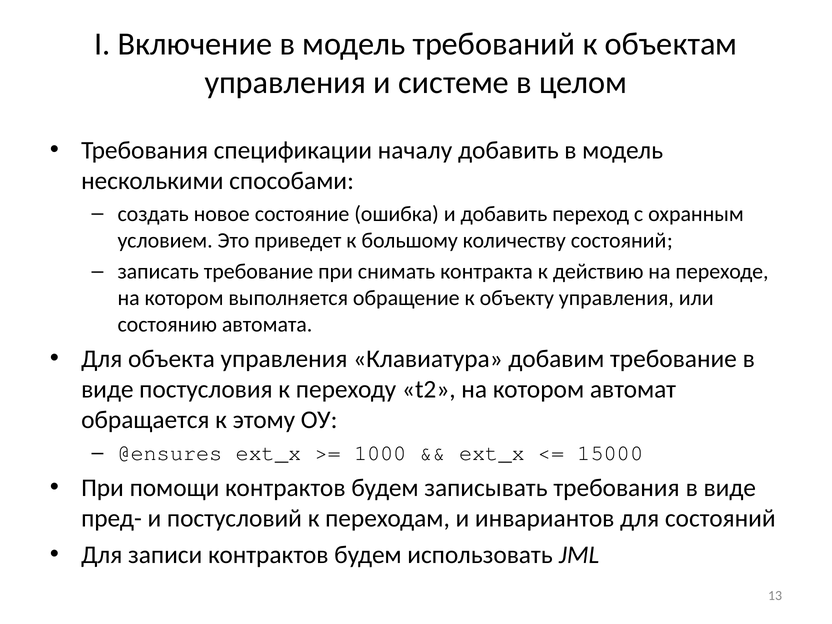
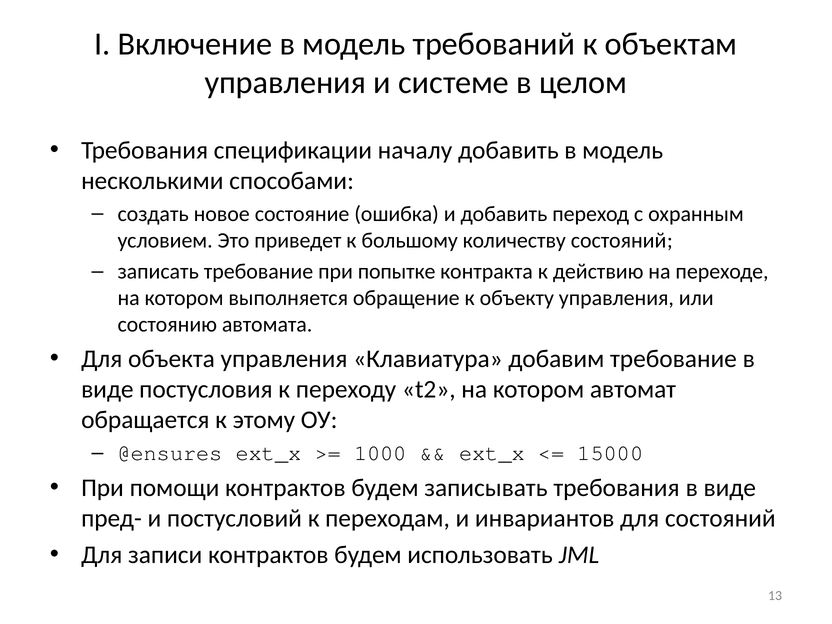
снимать: снимать -> попытке (397, 272)
